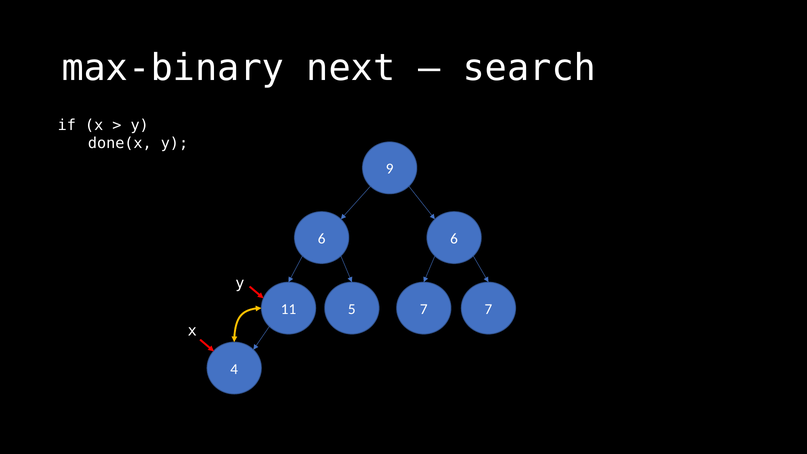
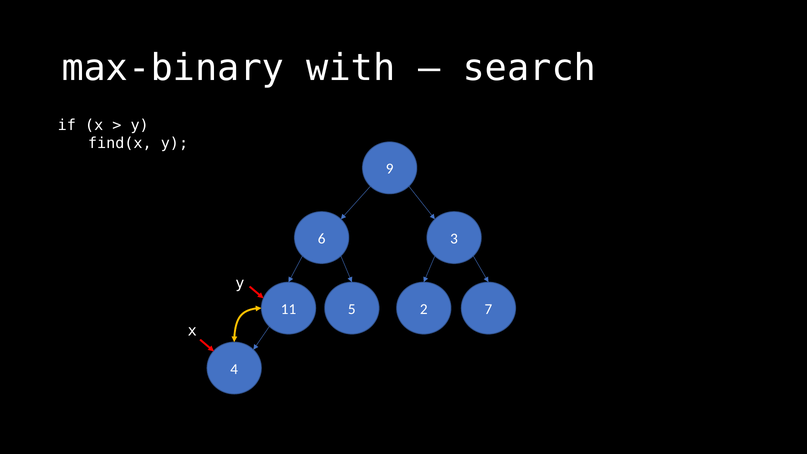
next: next -> with (351, 68)
done(x: done(x -> find(x (120, 143)
6 6: 6 -> 3 (454, 239)
5 7: 7 -> 2 (424, 309)
